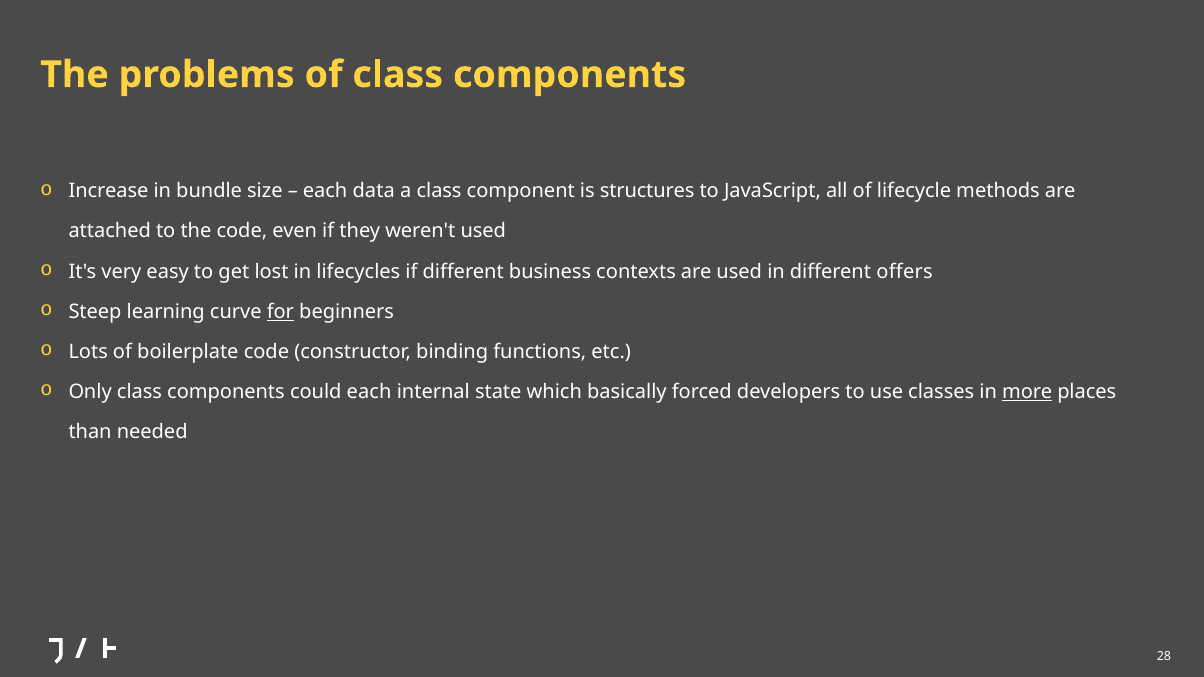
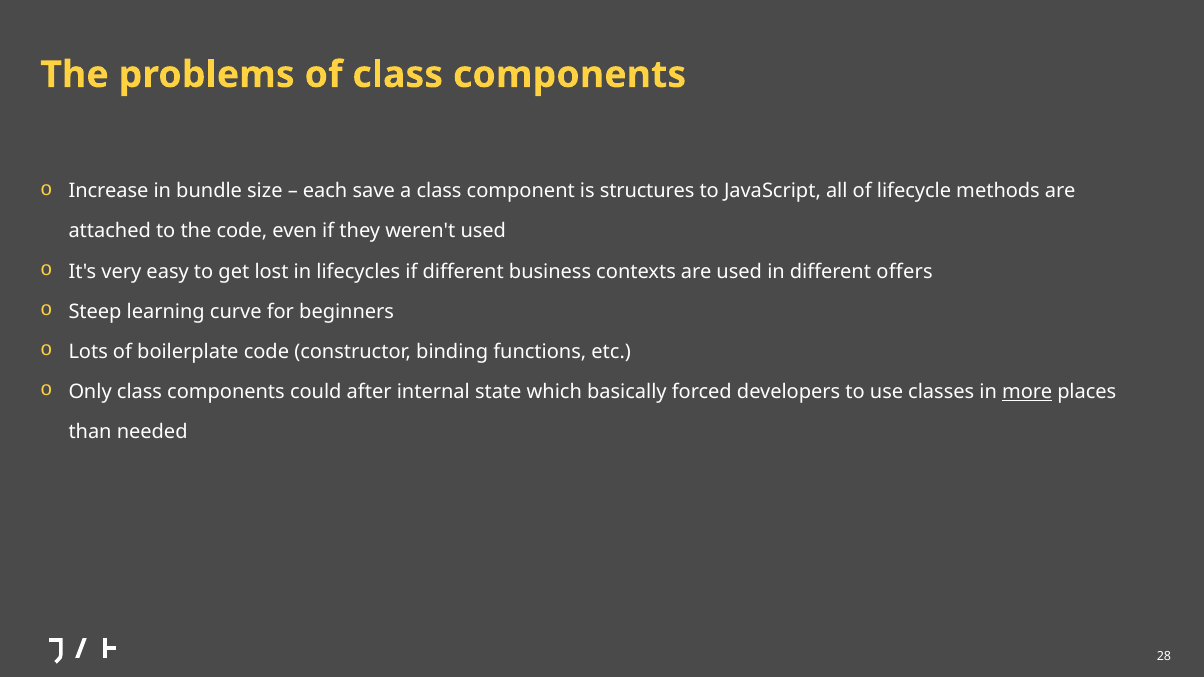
data: data -> save (374, 191)
for underline: present -> none (280, 312)
could each: each -> after (369, 392)
